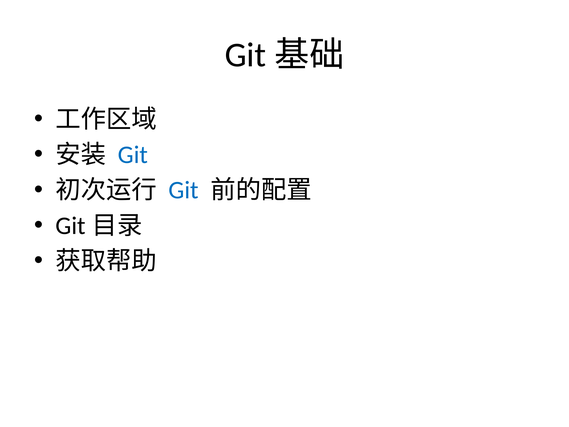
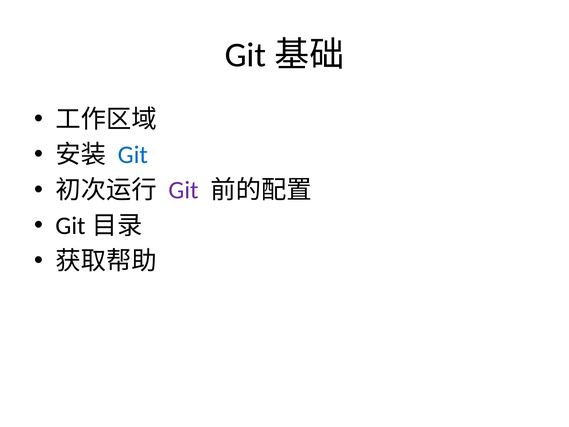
Git colour: blue -> purple (184, 190)
